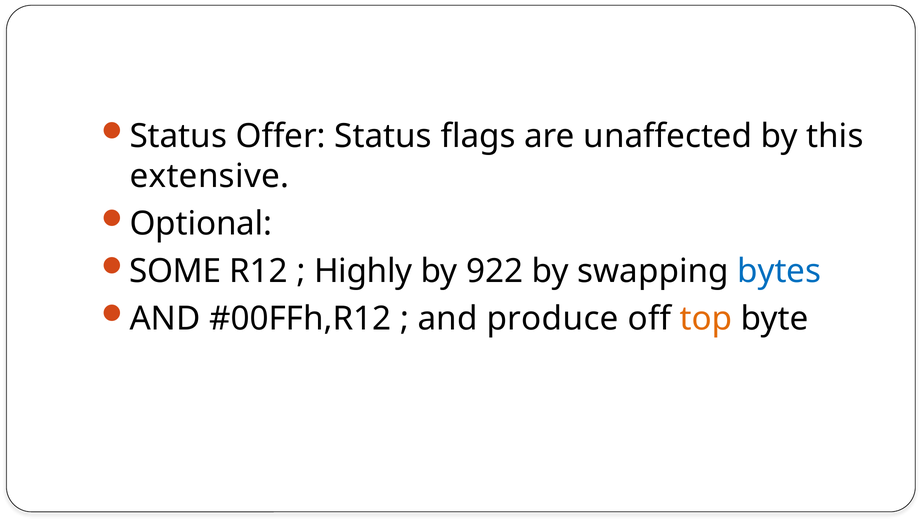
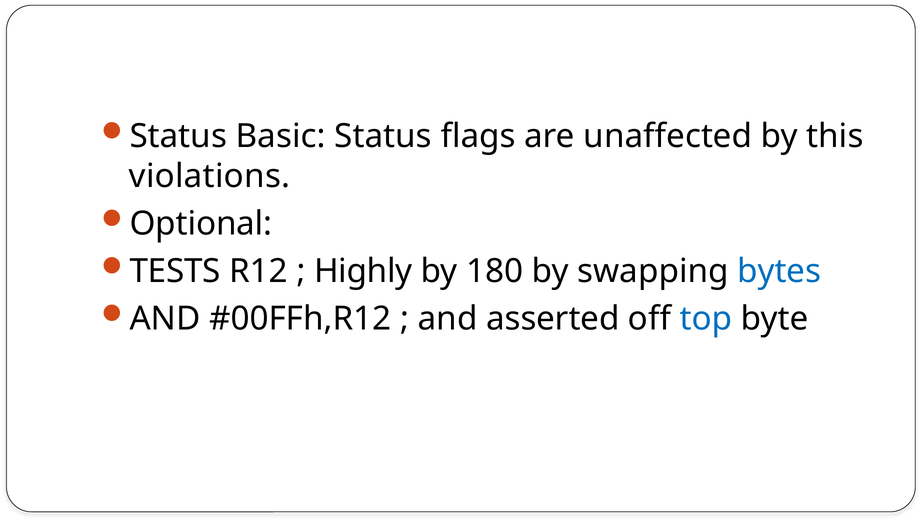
Offer: Offer -> Basic (281, 136)
extensive: extensive -> violations (210, 176)
SOME: SOME -> TESTS (175, 271)
922: 922 -> 180 (495, 271)
produce: produce -> asserted (553, 318)
top colour: orange -> blue (706, 318)
